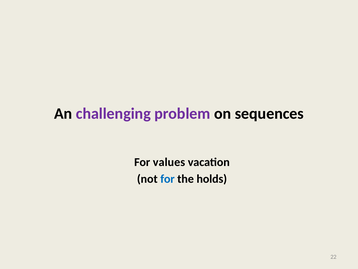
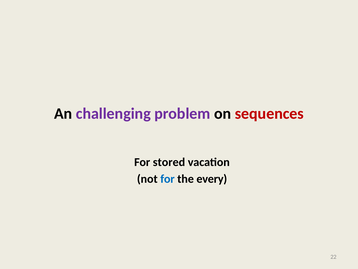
sequences colour: black -> red (269, 113)
values: values -> stored (169, 162)
holds: holds -> every (212, 179)
